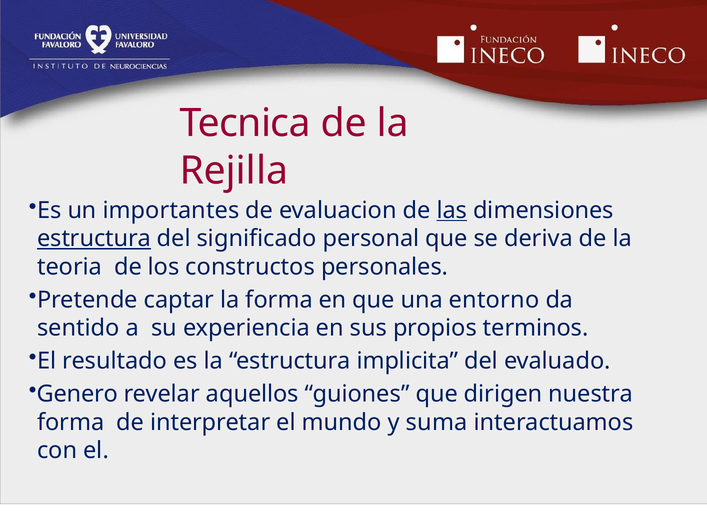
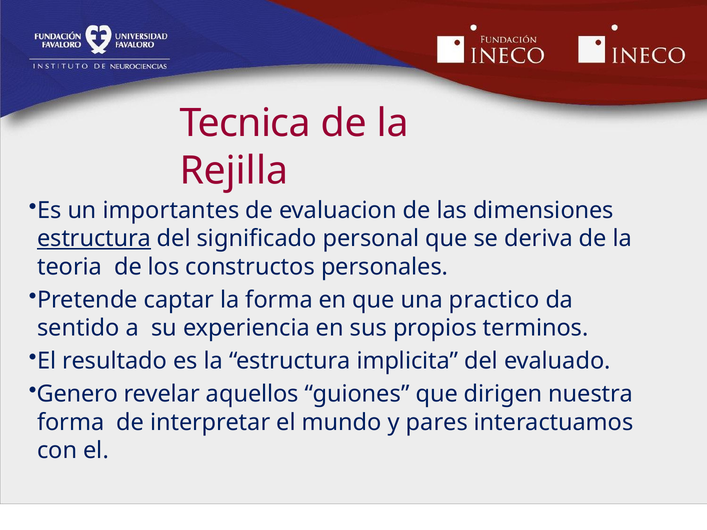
las underline: present -> none (452, 210)
entorno: entorno -> practico (494, 300)
suma: suma -> pares (437, 423)
